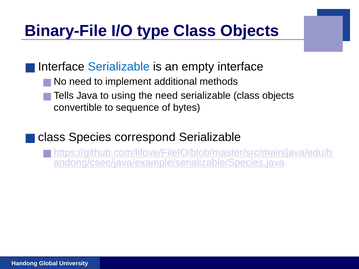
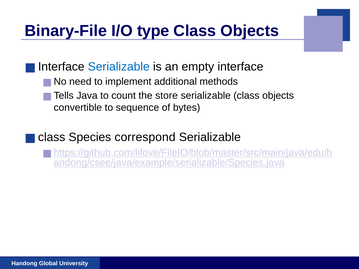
using: using -> count (124, 96)
the need: need -> store (167, 96)
